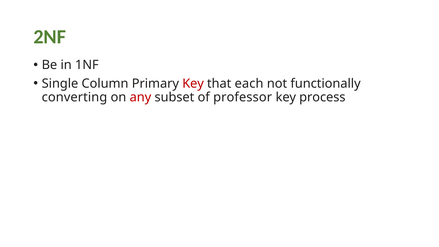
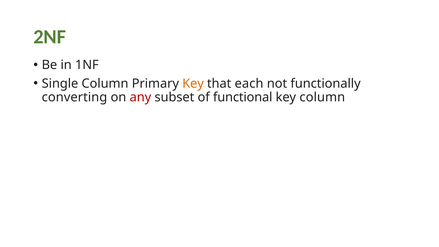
Key colour: red -> orange (193, 83)
professor: professor -> functional (243, 97)
key process: process -> column (322, 97)
